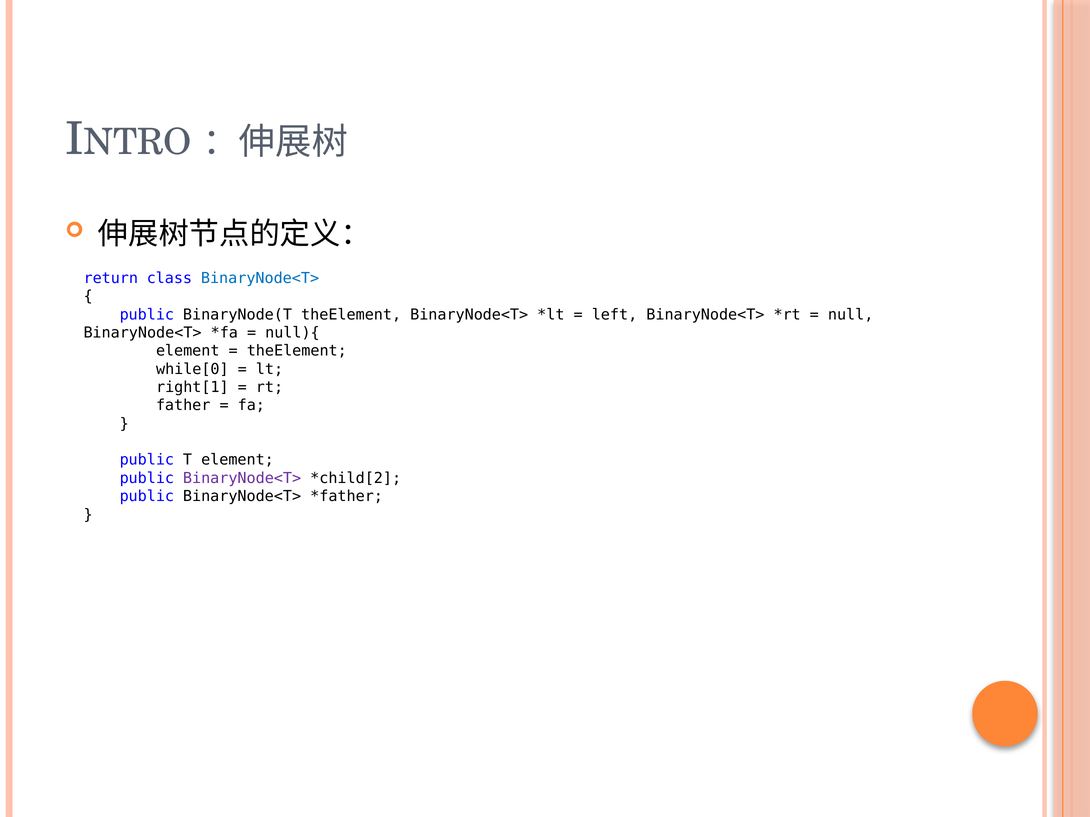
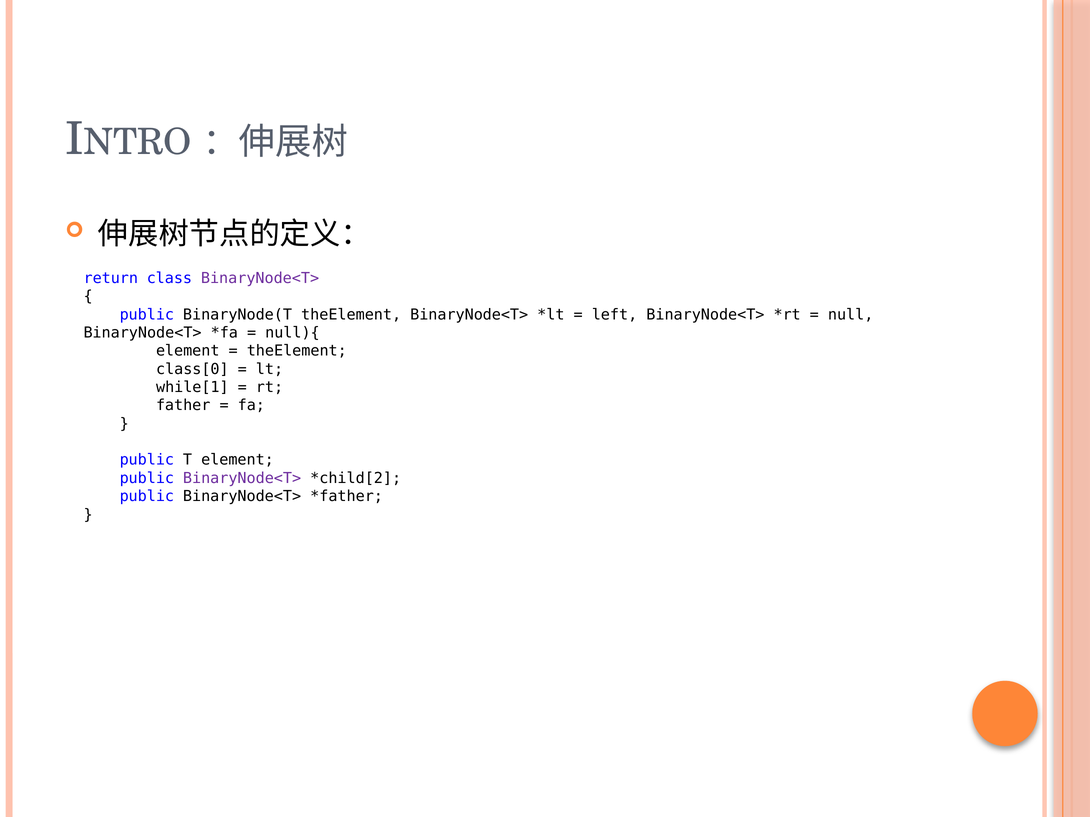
BinaryNode<T> colour: blue -> purple (260, 278)
while[0: while[0 -> class[0 (192, 369)
right[1: right[1 -> while[1 (192, 387)
